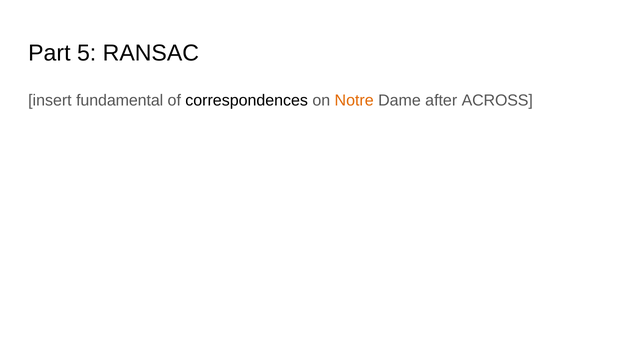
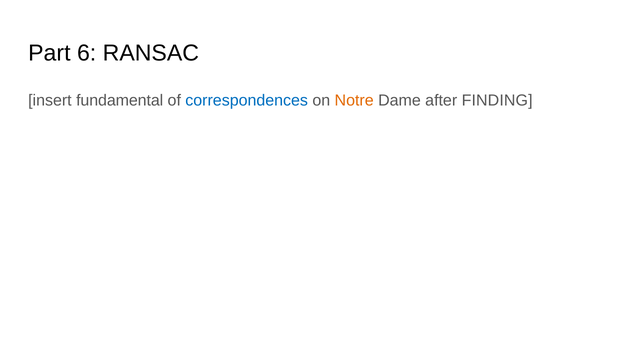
5: 5 -> 6 (87, 53)
correspondences colour: black -> blue (247, 101)
ACROSS: ACROSS -> FINDING (497, 101)
